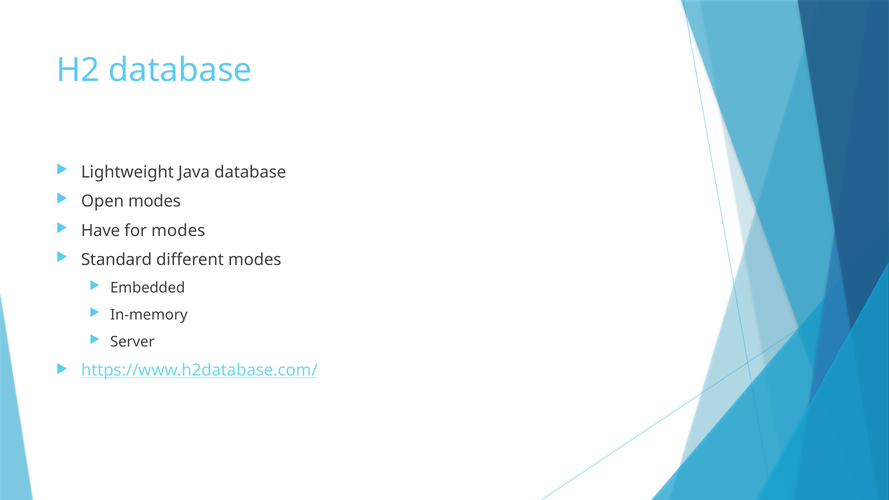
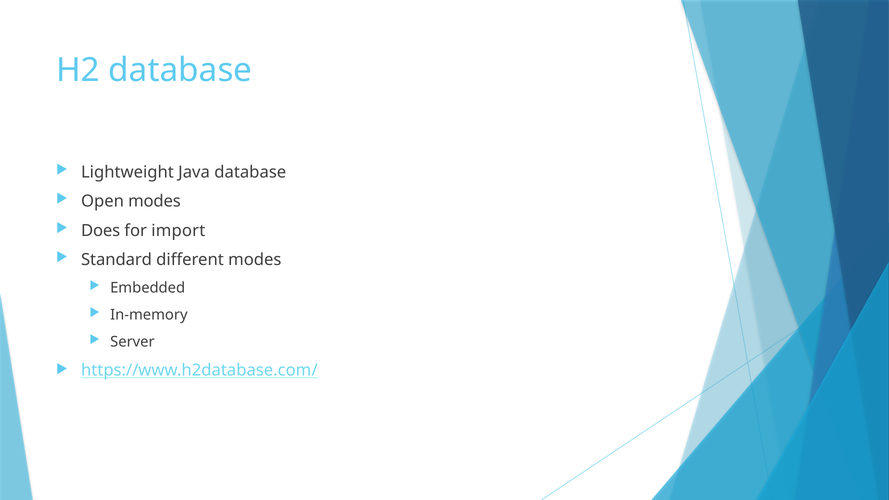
Have: Have -> Does (101, 231)
for modes: modes -> import (178, 231)
